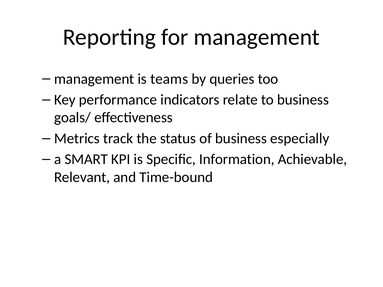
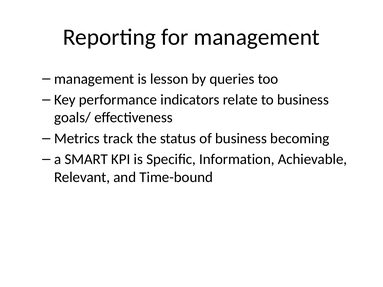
teams: teams -> lesson (169, 79)
especially: especially -> becoming (300, 139)
